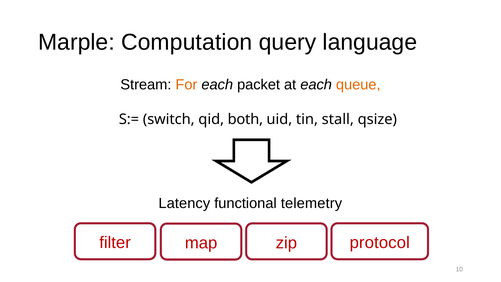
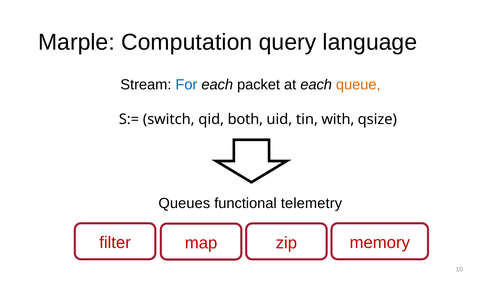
For colour: orange -> blue (186, 85)
stall: stall -> with (338, 119)
Latency: Latency -> Queues (184, 203)
protocol: protocol -> memory (380, 243)
